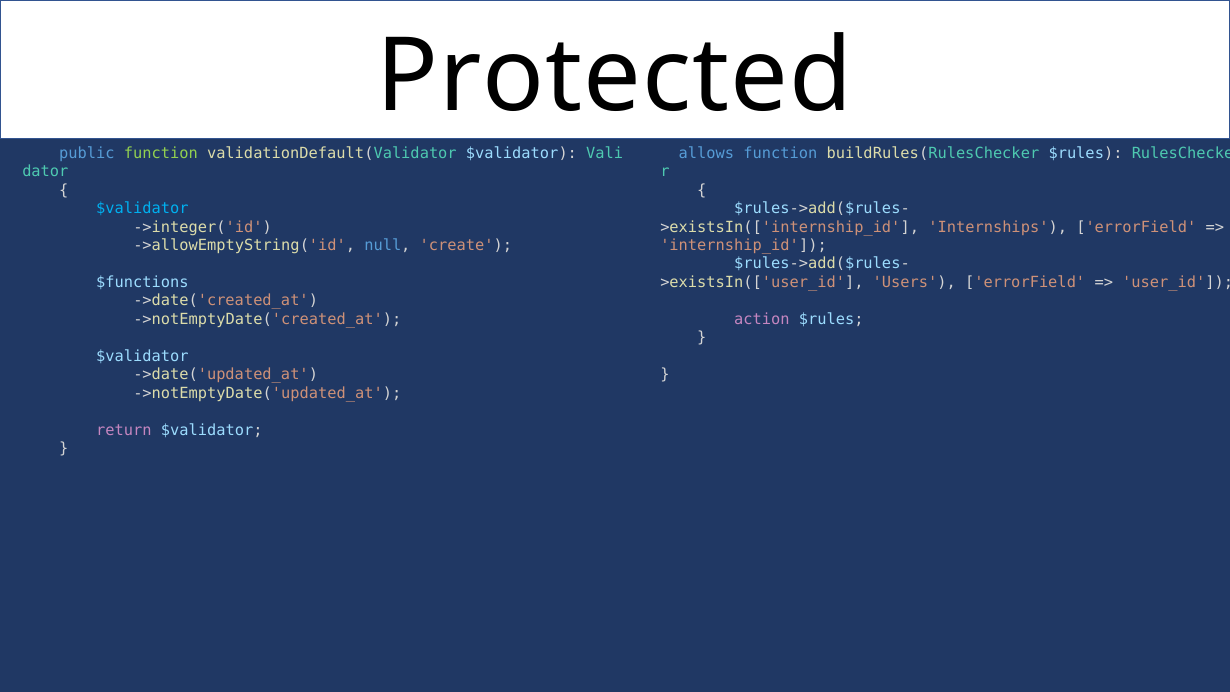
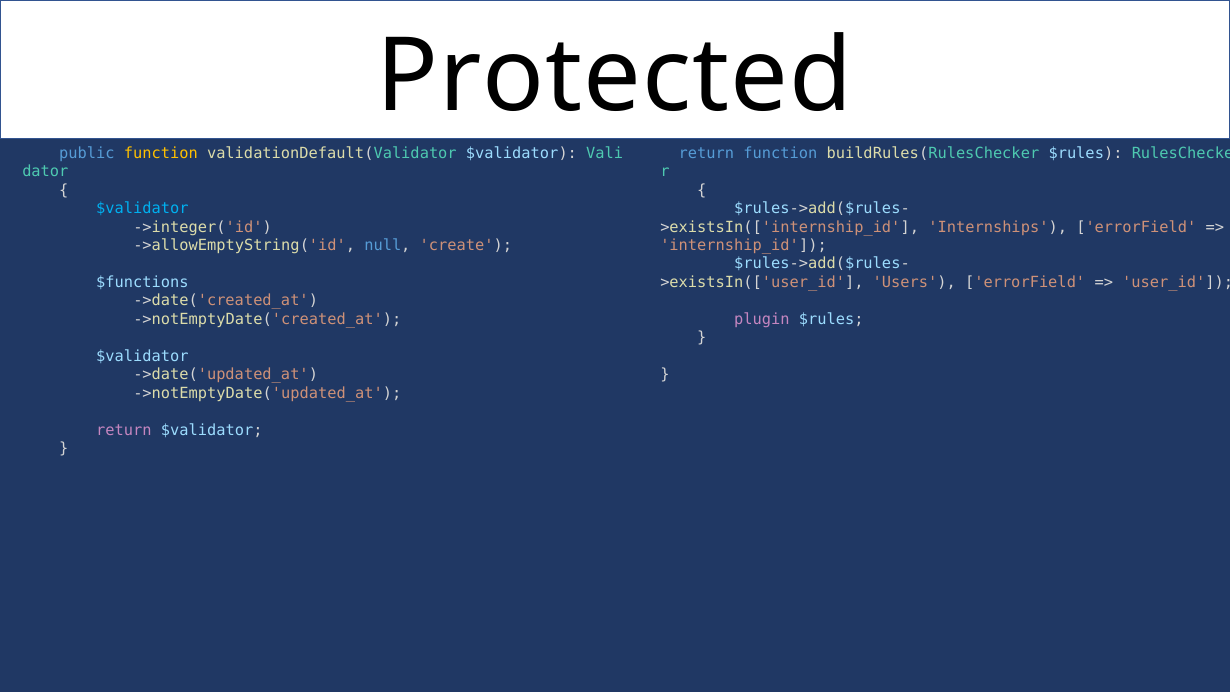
function colour: light green -> yellow (161, 153)
allows: allows -> return (706, 153)
action: action -> plugin (762, 319)
